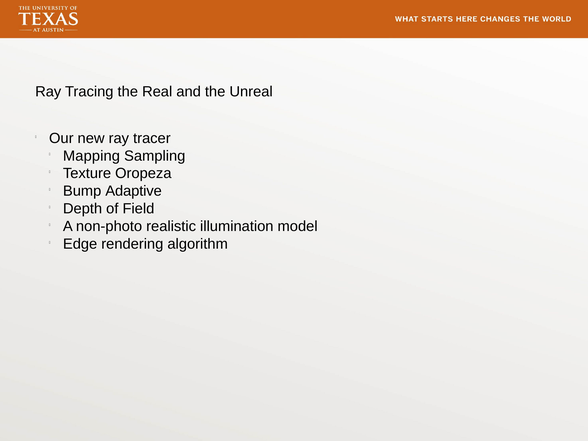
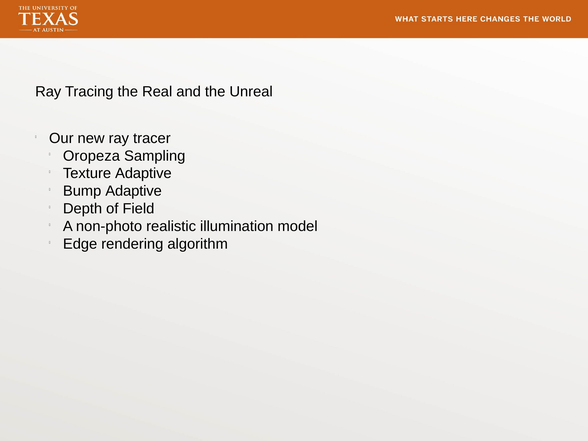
Mapping: Mapping -> Oropeza (91, 156)
Texture Oropeza: Oropeza -> Adaptive (143, 173)
